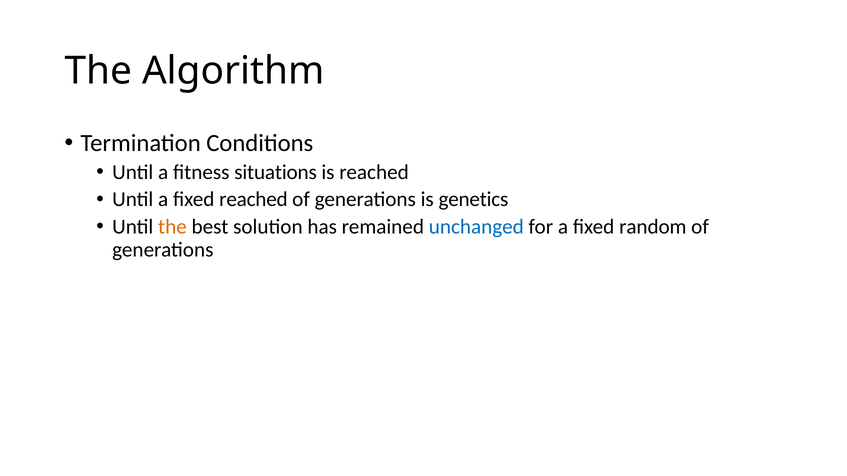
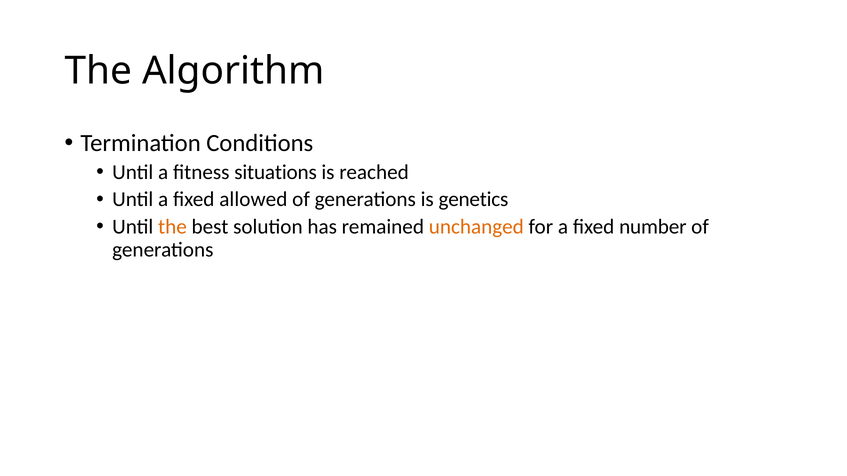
fixed reached: reached -> allowed (253, 200)
unchanged colour: blue -> orange (476, 227)
random: random -> number (653, 227)
